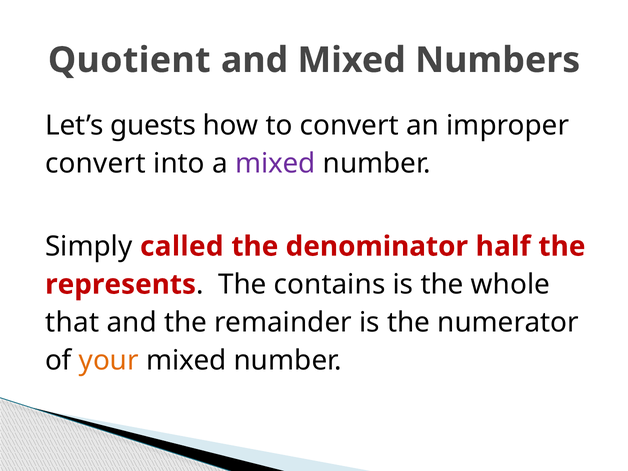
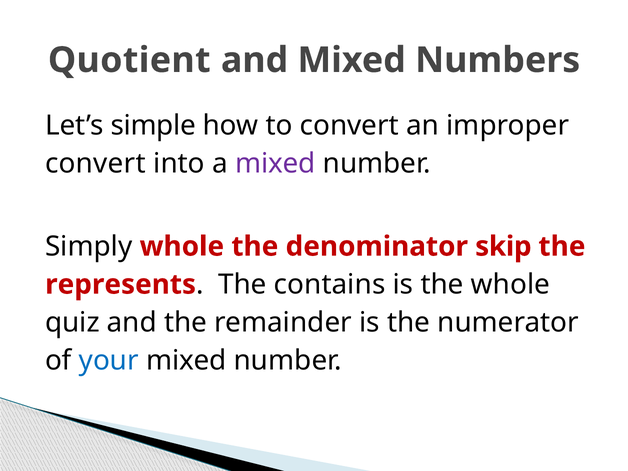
guests: guests -> simple (153, 125)
Simply called: called -> whole (182, 246)
half: half -> skip (503, 246)
that: that -> quiz (72, 322)
your colour: orange -> blue (109, 360)
